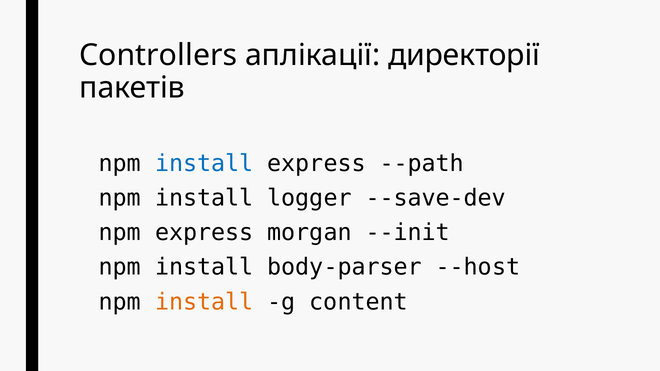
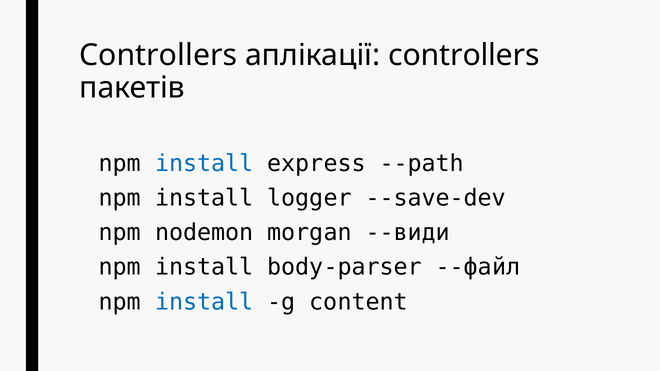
аплікації директорії: директорії -> controllers (464, 55)
npm express: express -> nodemon (204, 233)
--init: --init -> --види (408, 233)
--host: --host -> --файл (478, 267)
install colour: orange -> blue (204, 302)
